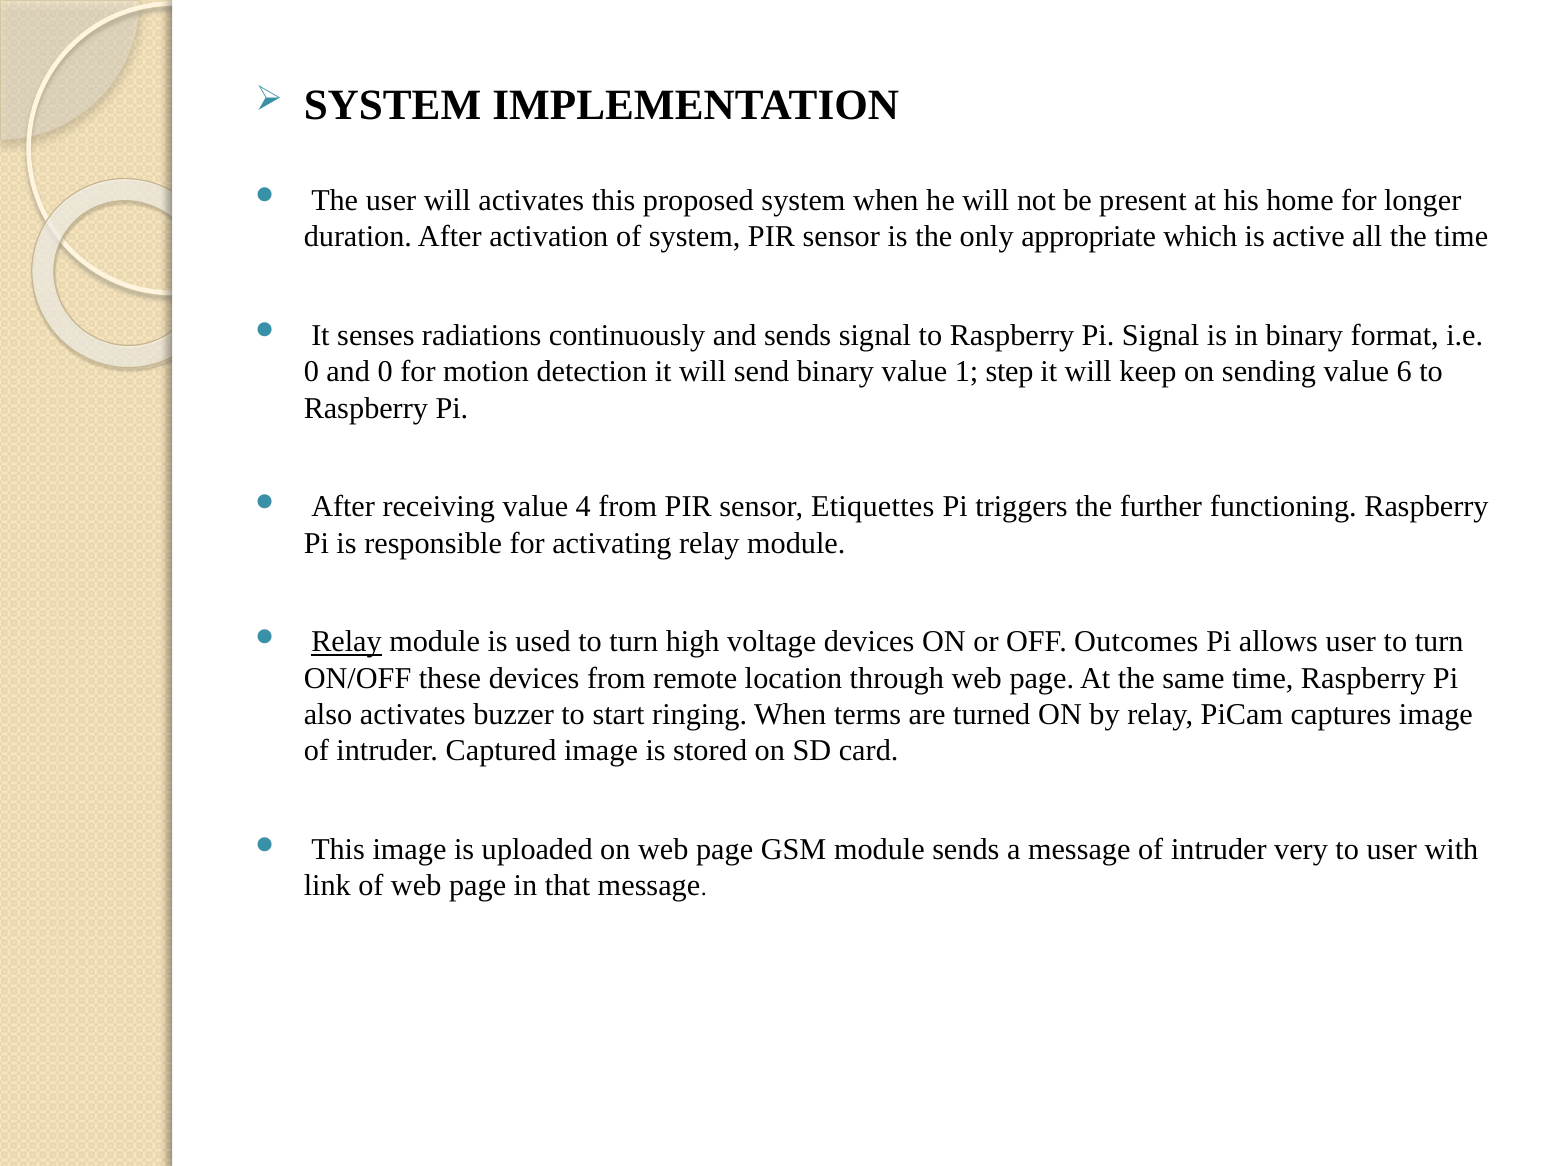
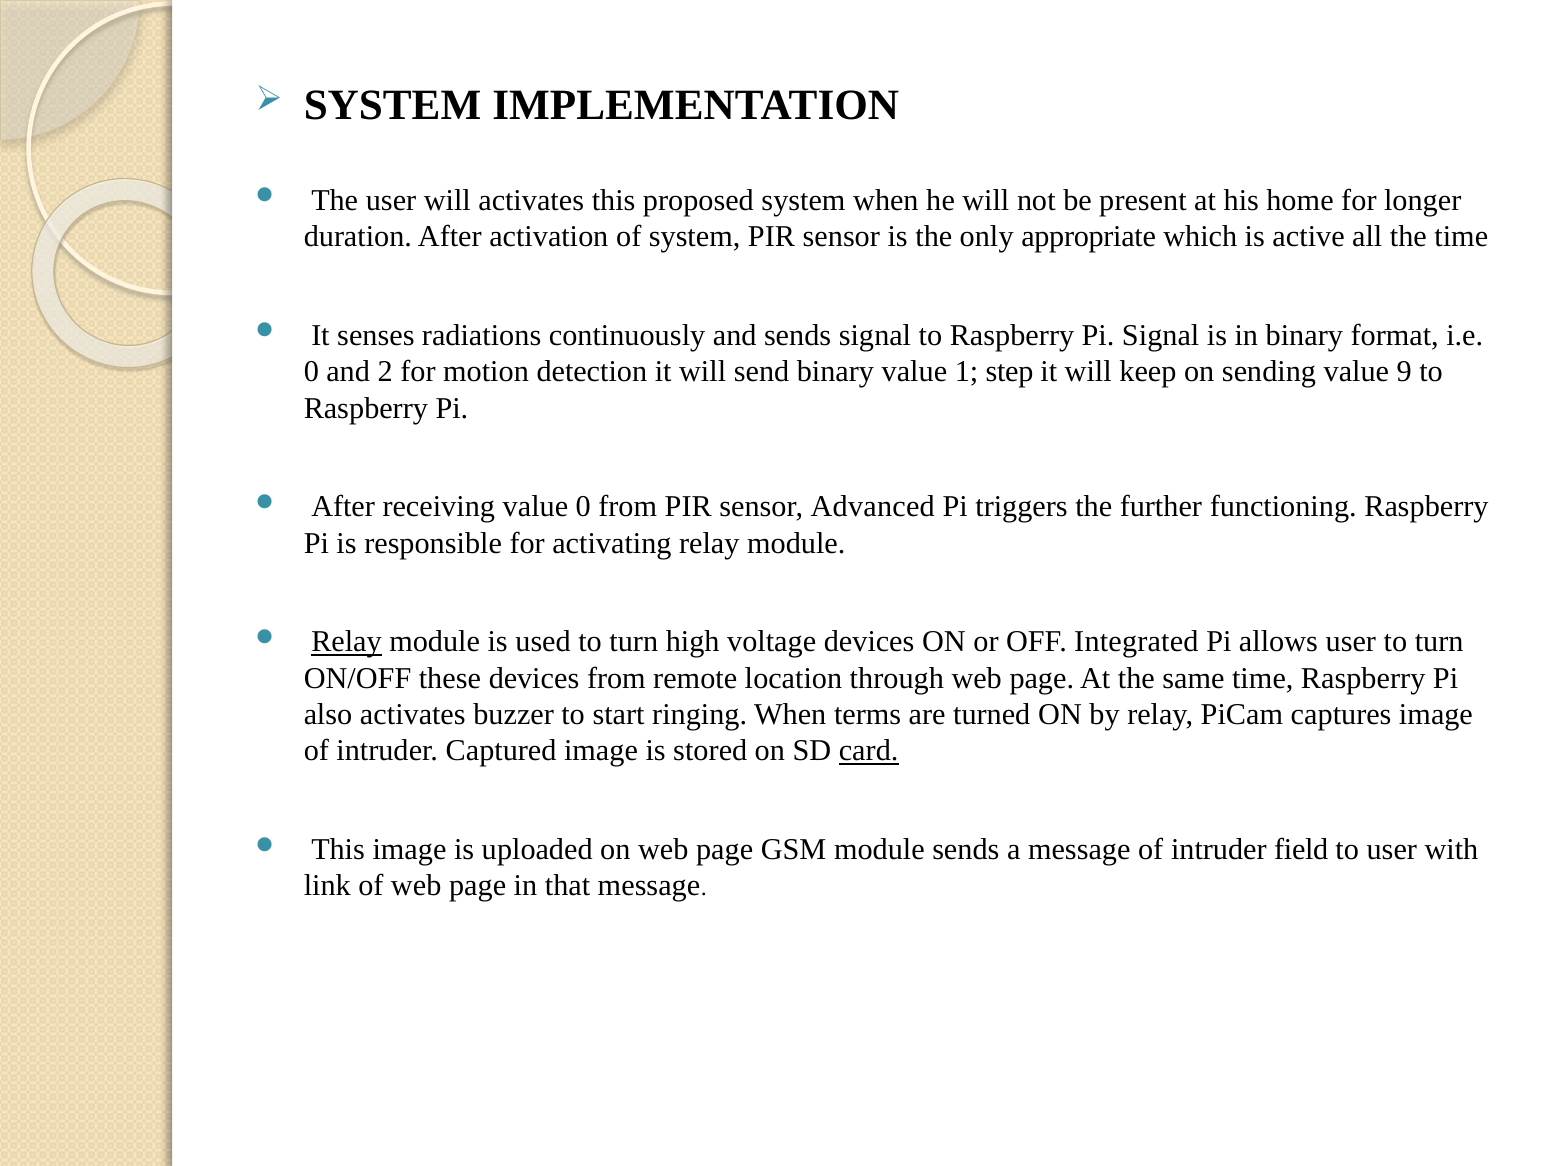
and 0: 0 -> 2 (385, 372)
6: 6 -> 9 (1404, 372)
value 4: 4 -> 0 (583, 507)
Etiquettes: Etiquettes -> Advanced (873, 507)
Outcomes: Outcomes -> Integrated (1136, 642)
card underline: none -> present (869, 751)
very: very -> field (1301, 849)
